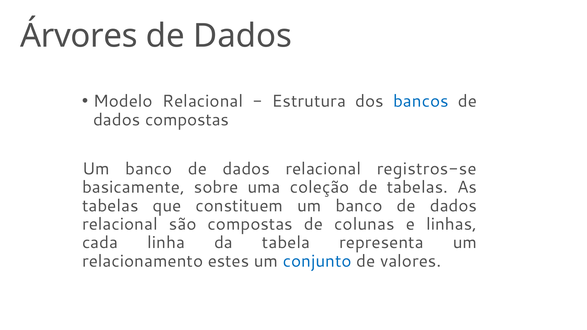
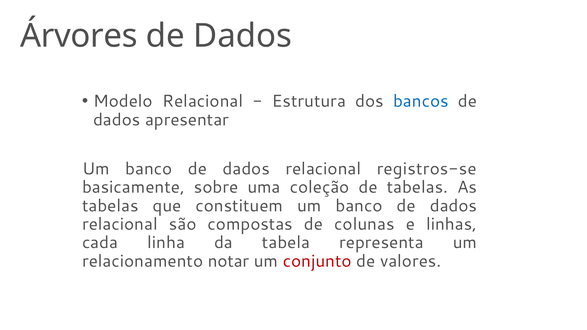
dados compostas: compostas -> apresentar (187, 120)
estes: estes -> notar (229, 261)
conjunto colour: blue -> red (317, 261)
